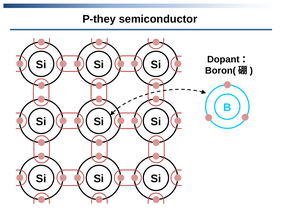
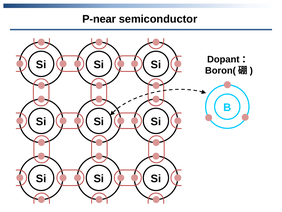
P-they: P-they -> P-near (99, 19)
